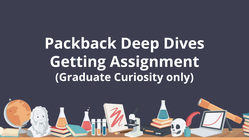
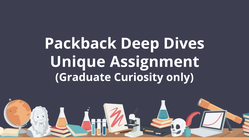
Getting: Getting -> Unique (78, 62)
